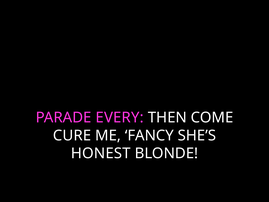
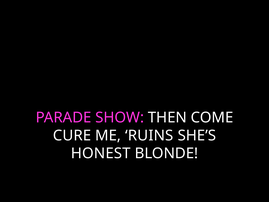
EVERY: EVERY -> SHOW (120, 117)
FANCY: FANCY -> RUINS (149, 135)
